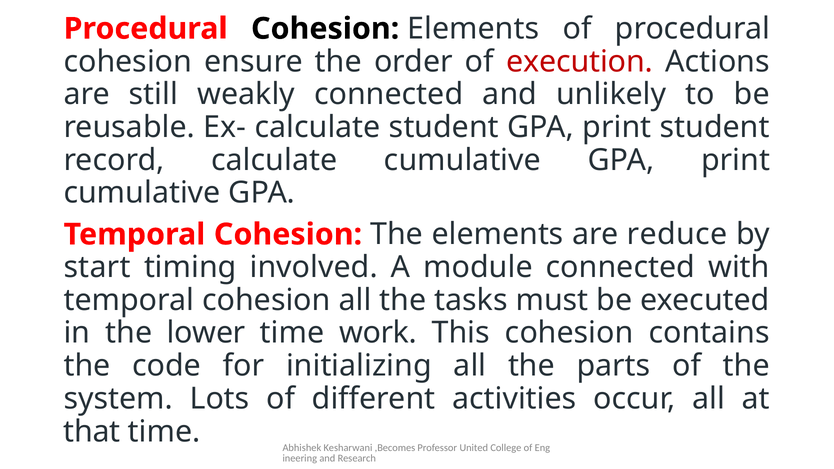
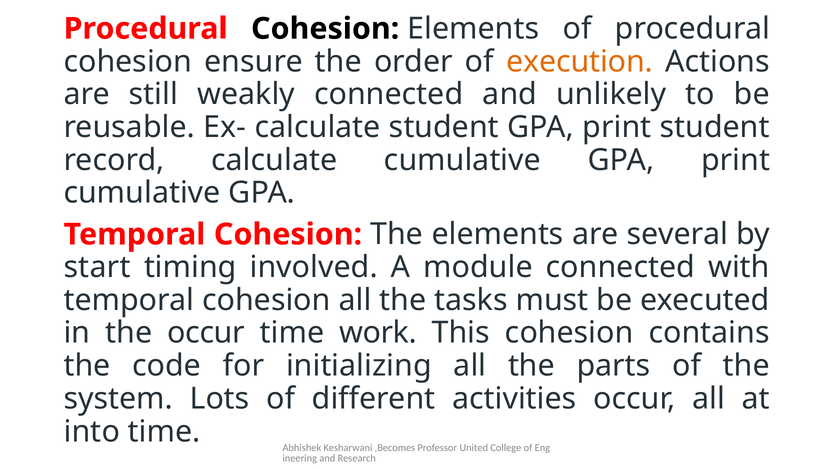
execution colour: red -> orange (580, 62)
reduce: reduce -> several (677, 234)
the lower: lower -> occur (206, 333)
that: that -> into (92, 432)
